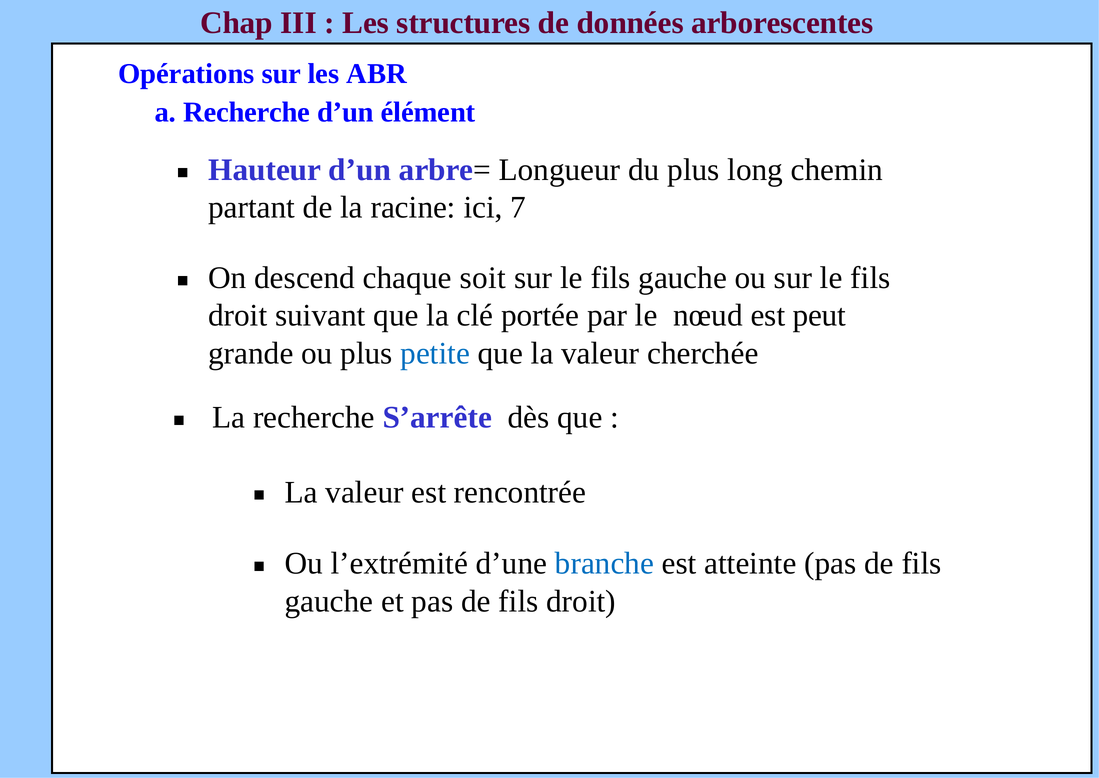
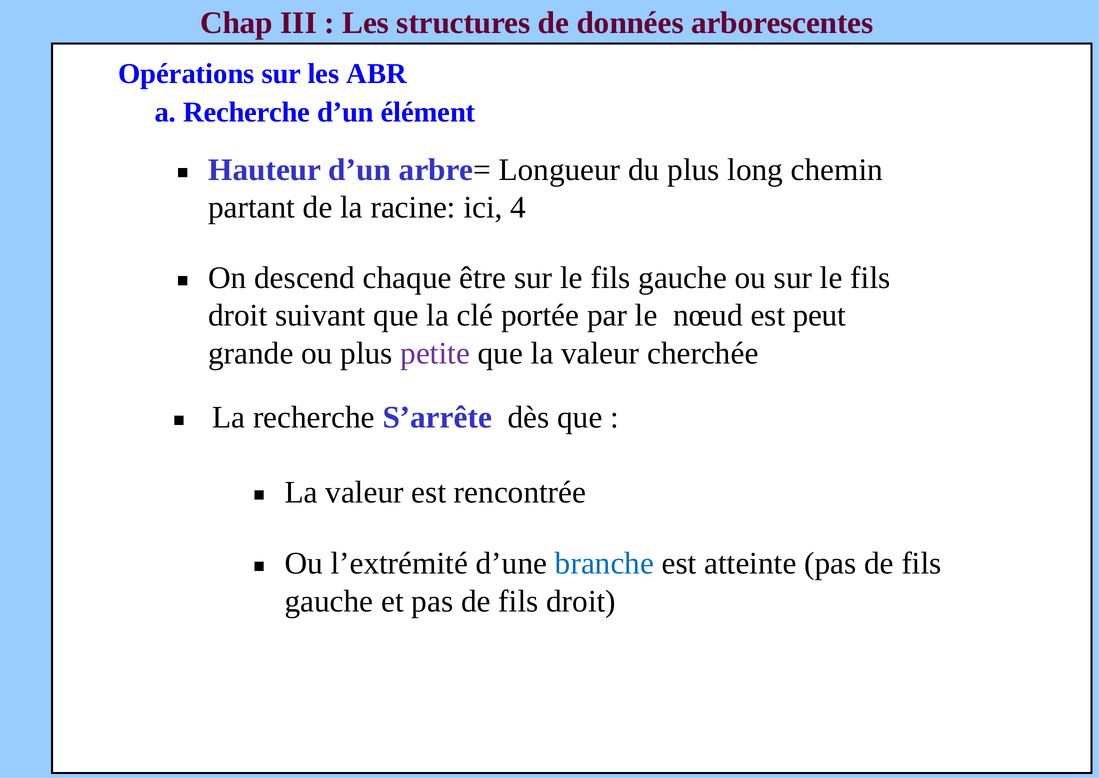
7: 7 -> 4 (518, 207)
soit: soit -> être (483, 278)
petite colour: blue -> purple (435, 353)
